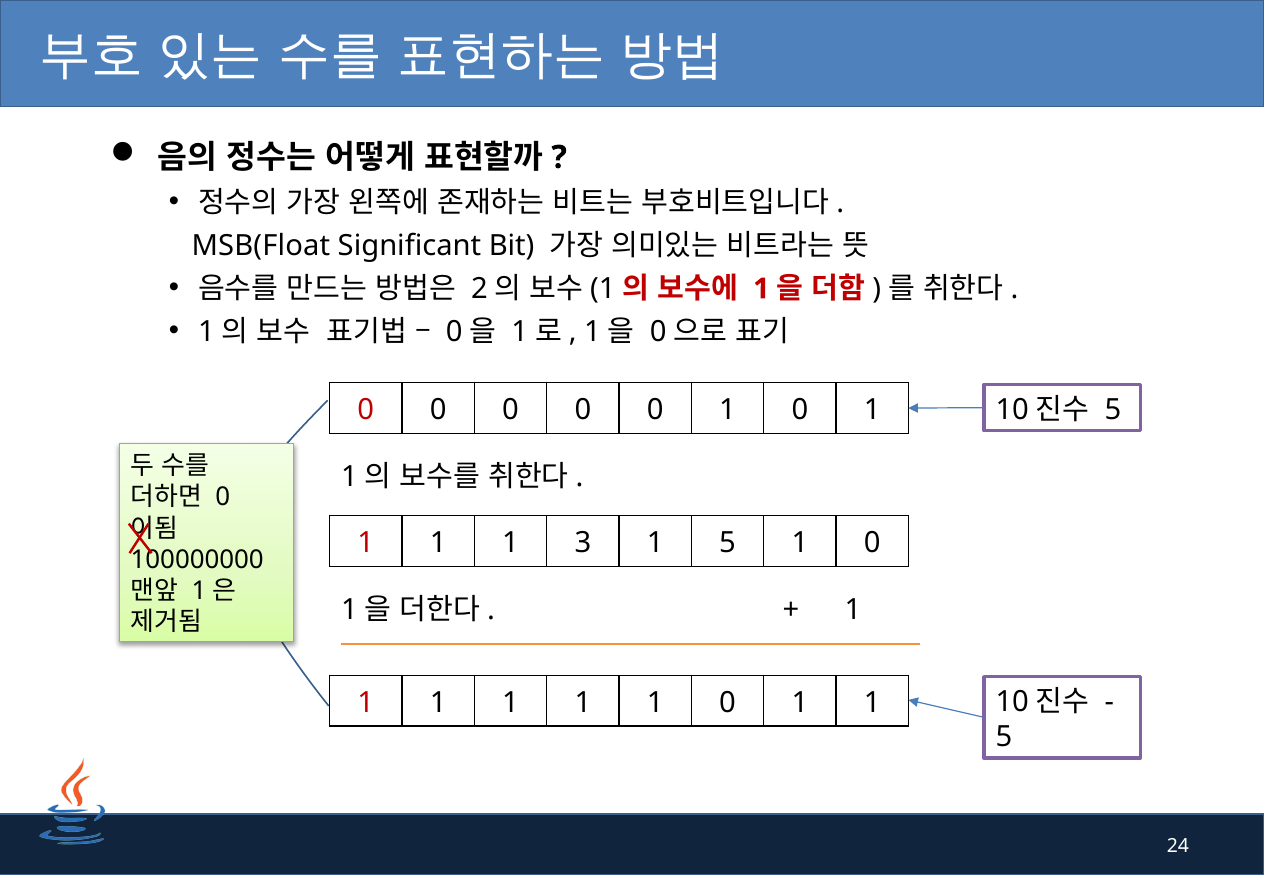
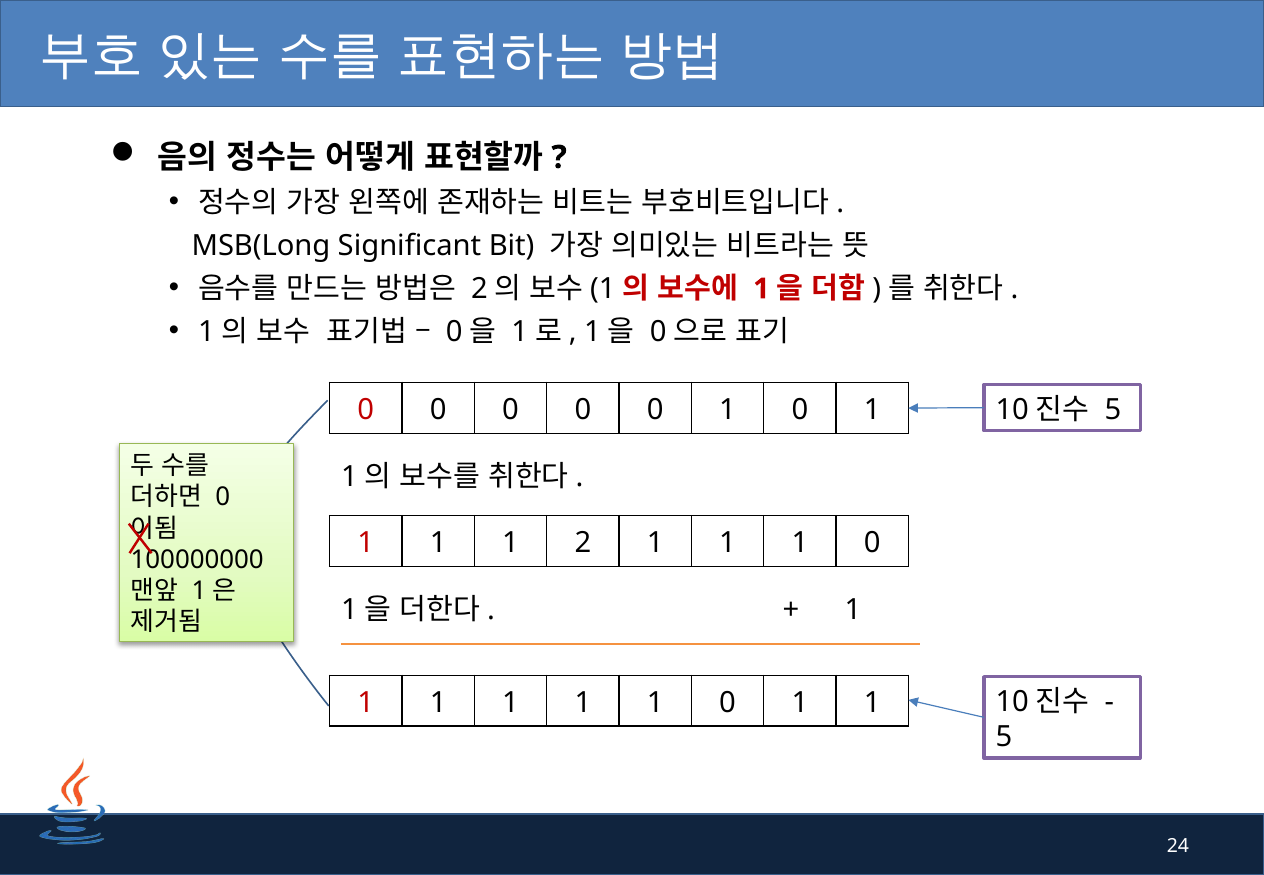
MSB(Float: MSB(Float -> MSB(Long (261, 246)
3: 3 -> 2 (583, 543)
5: 5 -> 1 (728, 543)
